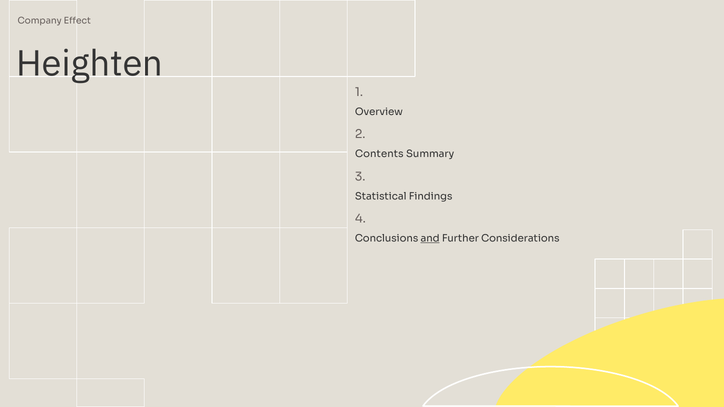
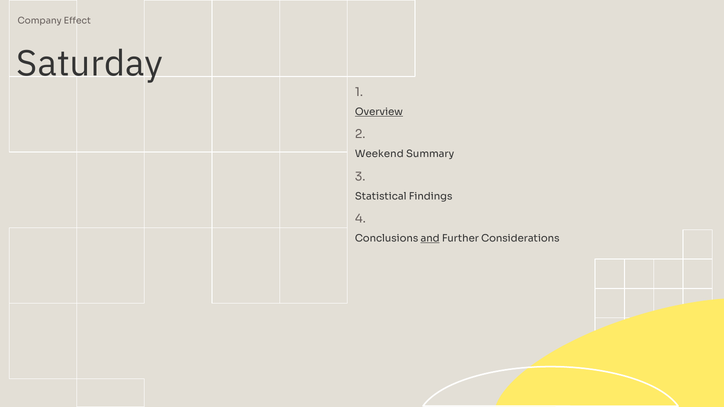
Heighten: Heighten -> Saturday (90, 64)
Overview underline: none -> present (379, 112)
Contents: Contents -> Weekend (379, 154)
